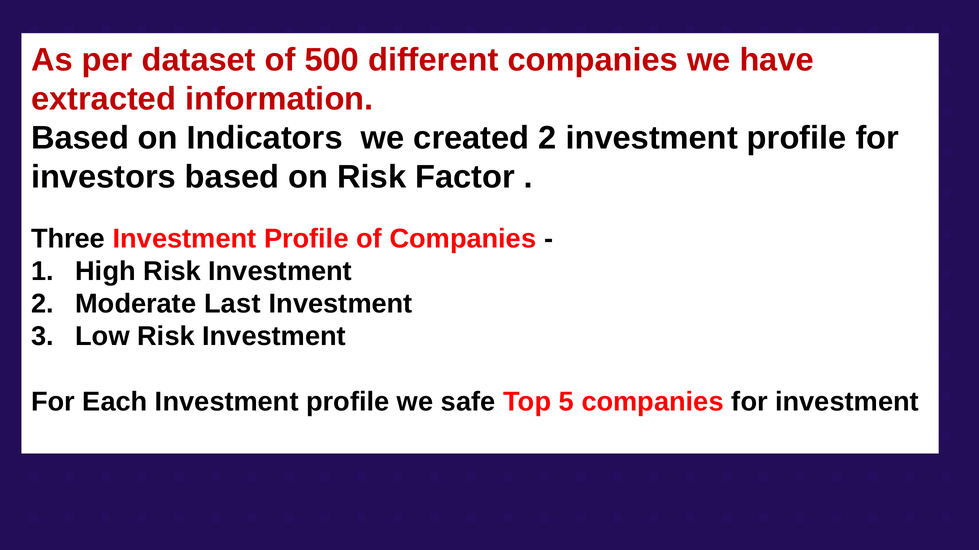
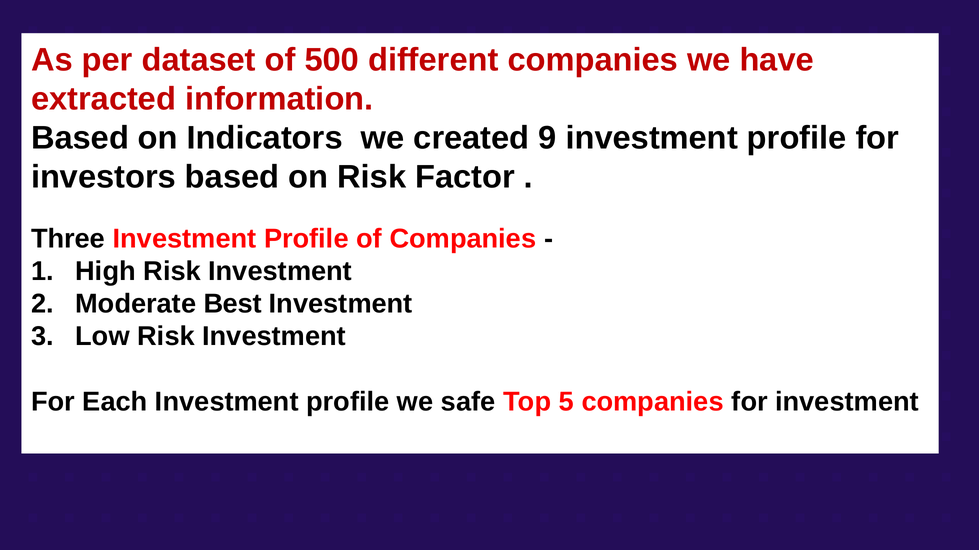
created 2: 2 -> 9 (548, 138)
Last: Last -> Best (233, 304)
